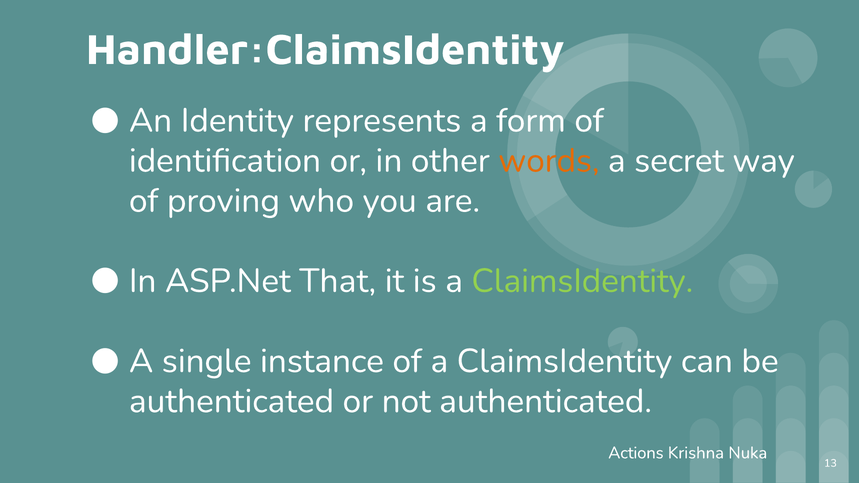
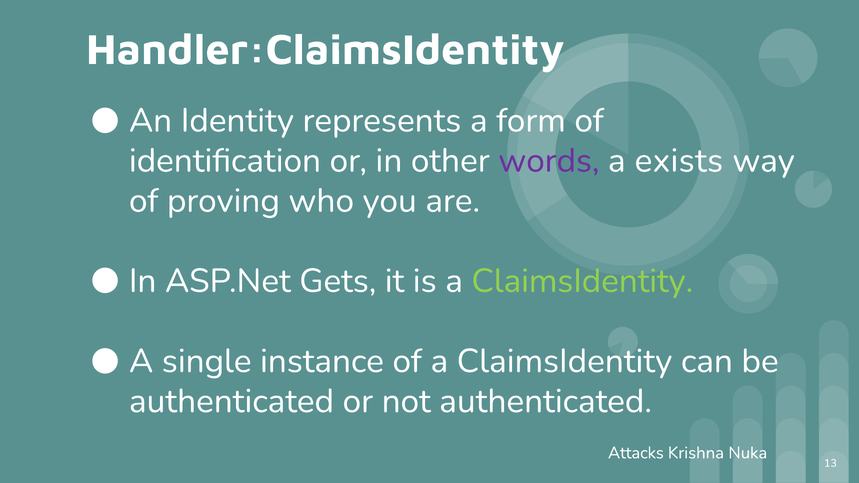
words colour: orange -> purple (549, 161)
secret: secret -> exists (679, 161)
That: That -> Gets (338, 281)
Actions: Actions -> Attacks (636, 453)
